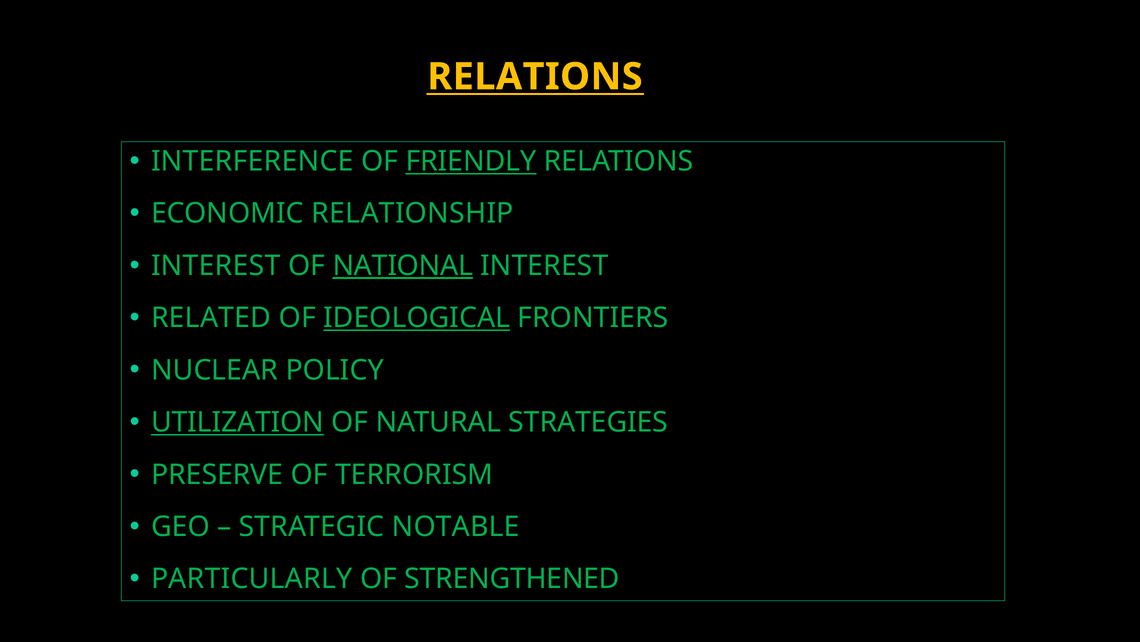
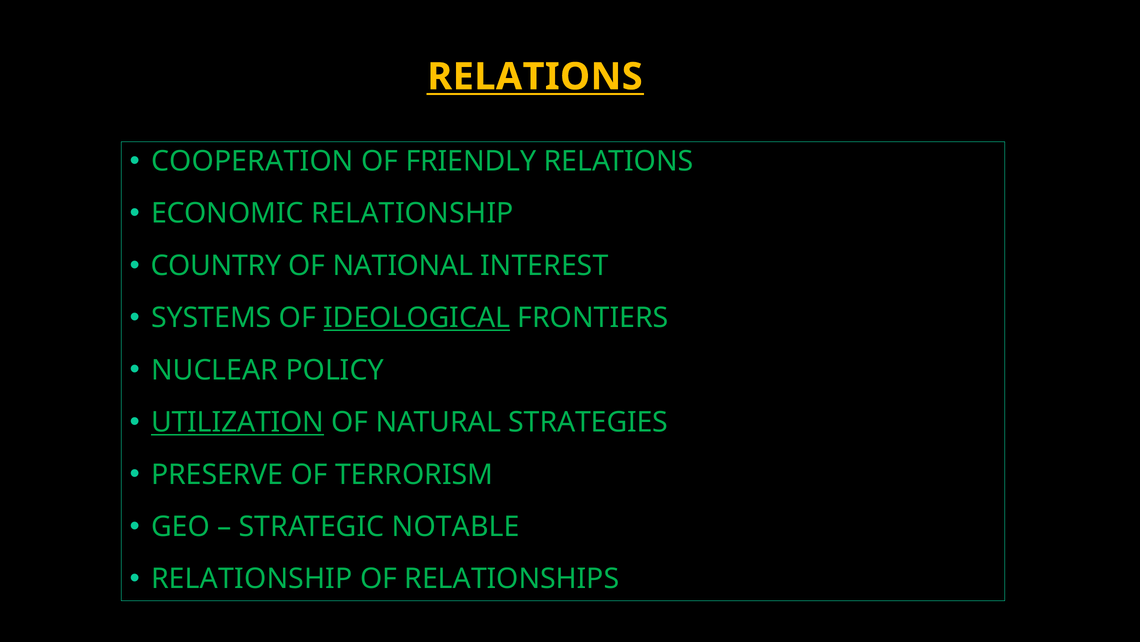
INTERFERENCE: INTERFERENCE -> COOPERATION (252, 161)
FRIENDLY underline: present -> none (471, 161)
INTEREST: INTEREST -> COUNTRY (216, 265)
NATIONAL underline: present -> none (403, 265)
RELATED: RELATED -> SYSTEMS (211, 318)
PARTICULARLY: PARTICULARLY -> RELATIONSHIP (252, 578)
STRENGTHENED: STRENGTHENED -> RELATIONSHIPS (512, 578)
